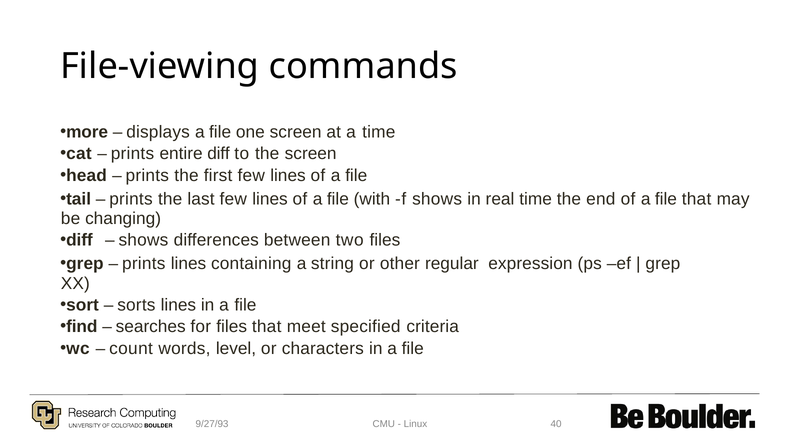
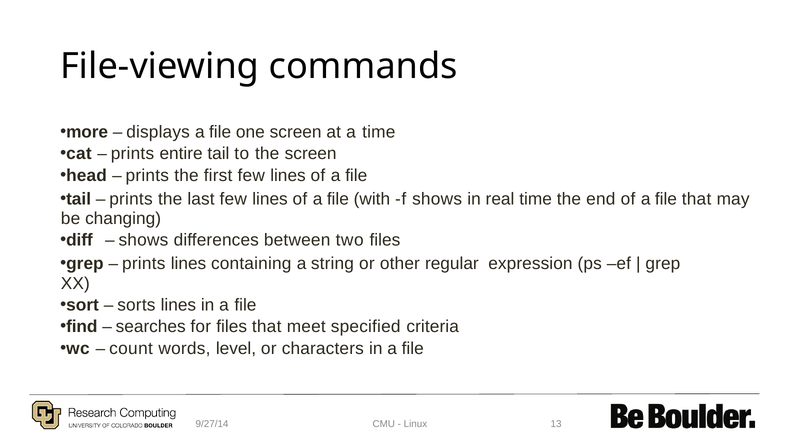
entire diff: diff -> tail (218, 153)
9/27/93: 9/27/93 -> 9/27/14 (212, 424)
40: 40 -> 13 (556, 424)
